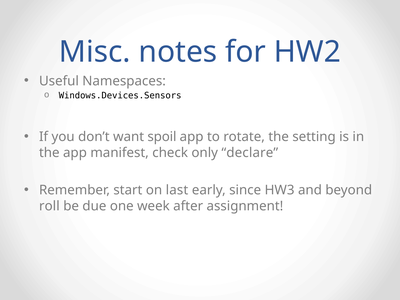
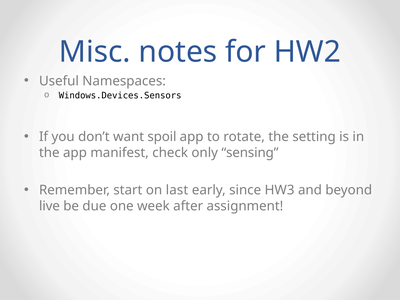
declare: declare -> sensing (250, 153)
roll: roll -> live (49, 206)
